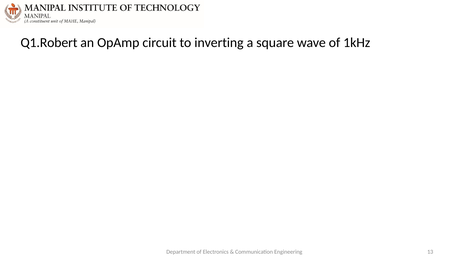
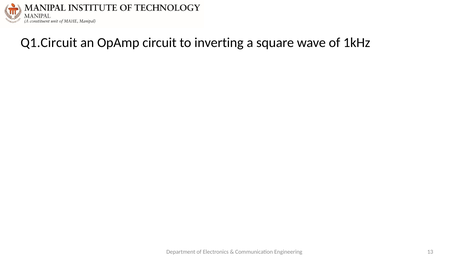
Q1.Robert: Q1.Robert -> Q1.Circuit (49, 43)
